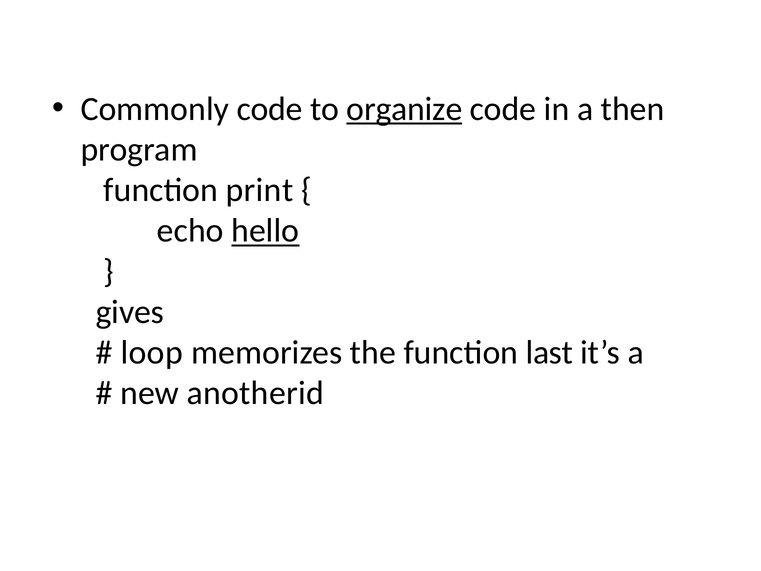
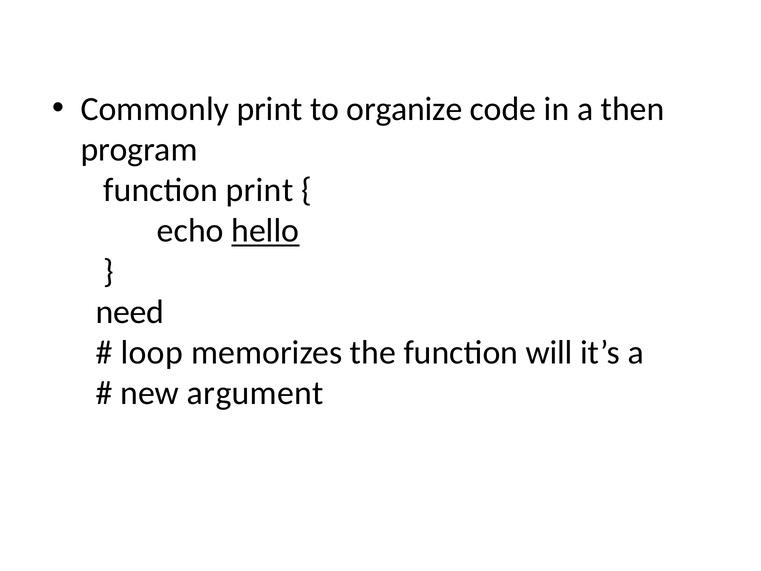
Commonly code: code -> print (270, 109)
organize underline: present -> none (404, 109)
gives: gives -> need (130, 312)
last: last -> will (549, 352)
anotherid: anotherid -> argument (255, 393)
